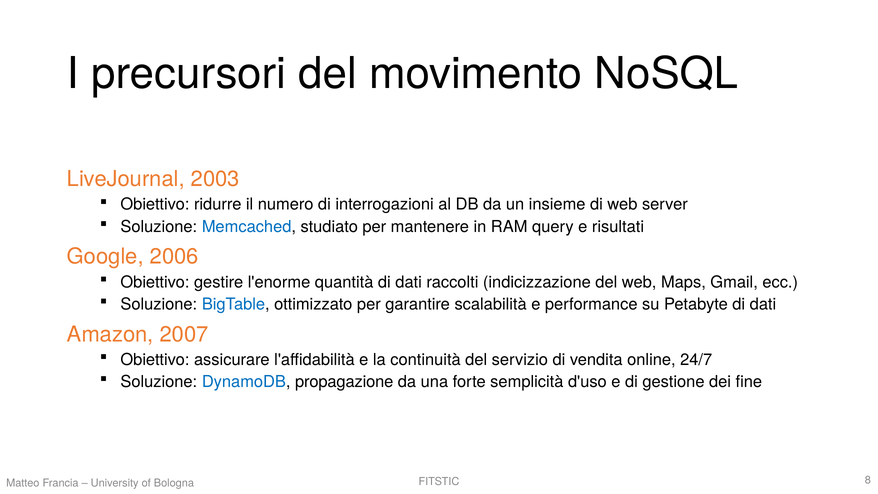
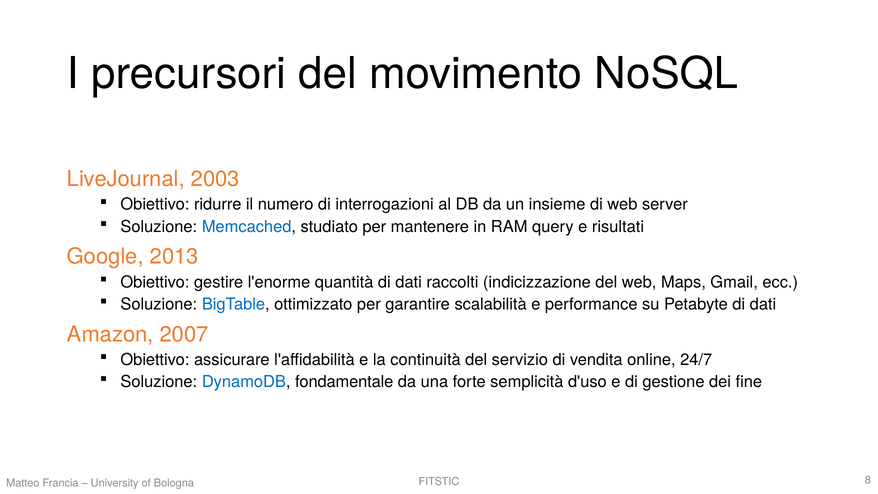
2006: 2006 -> 2013 (174, 257)
propagazione: propagazione -> fondamentale (344, 382)
